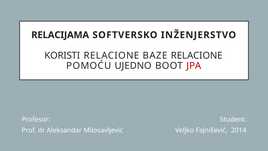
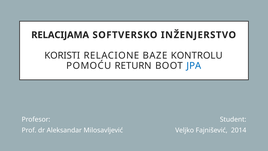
BAZE RELACIONE: RELACIONE -> KONTROLU (197, 55)
UJEDNO: UJEDNO -> RETURN (133, 66)
JPA colour: red -> blue (194, 66)
